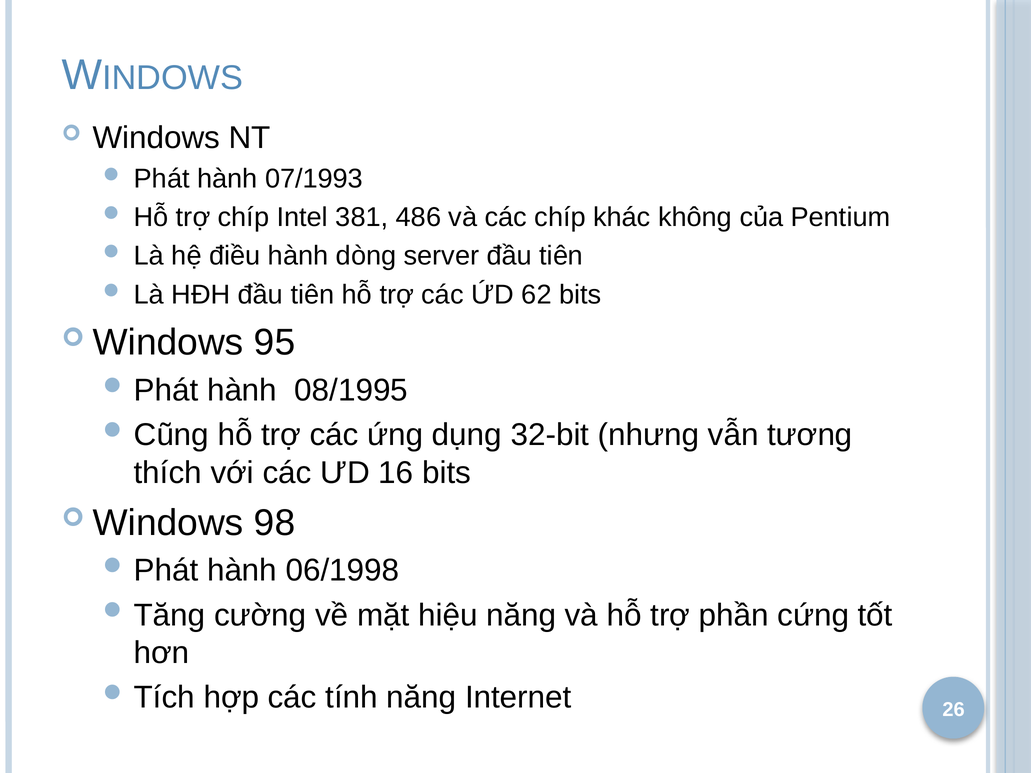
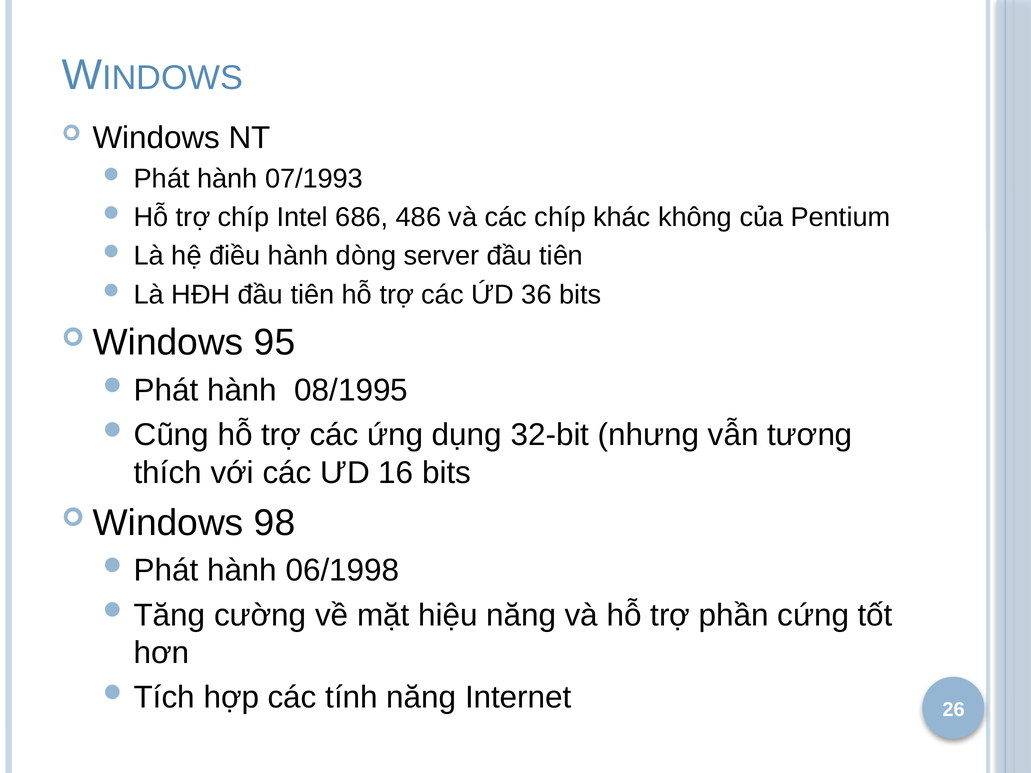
381: 381 -> 686 (362, 217)
62: 62 -> 36 (537, 295)
